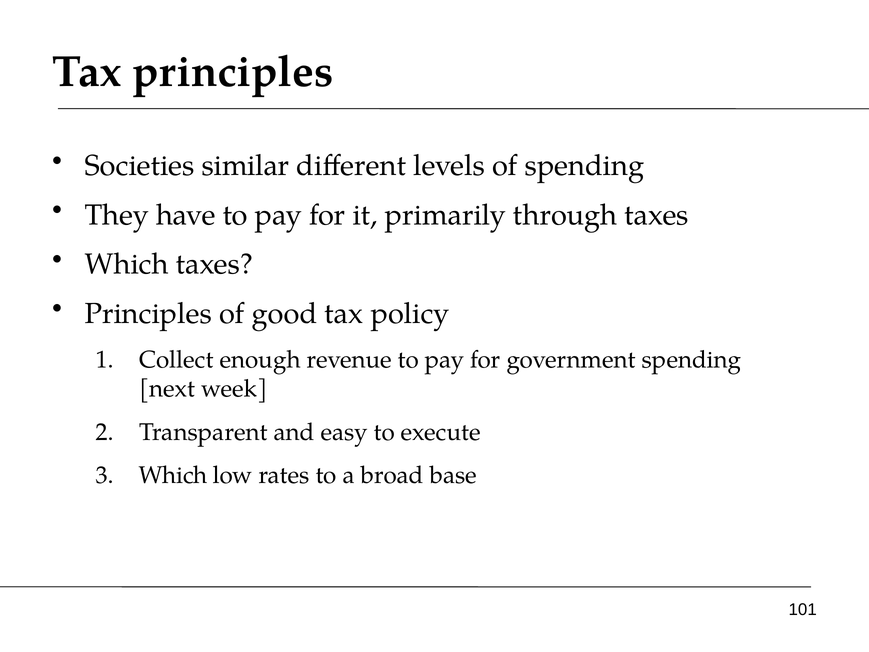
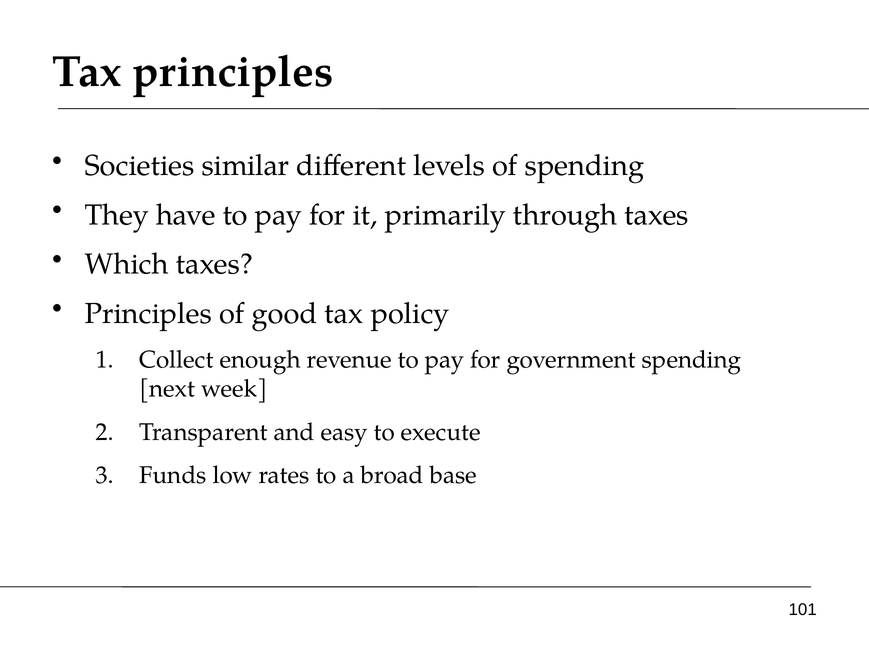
Which: Which -> Funds (173, 475)
